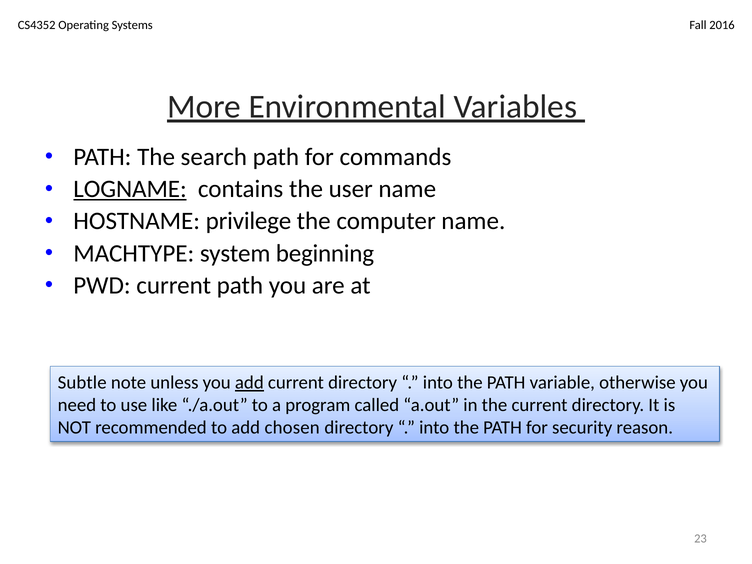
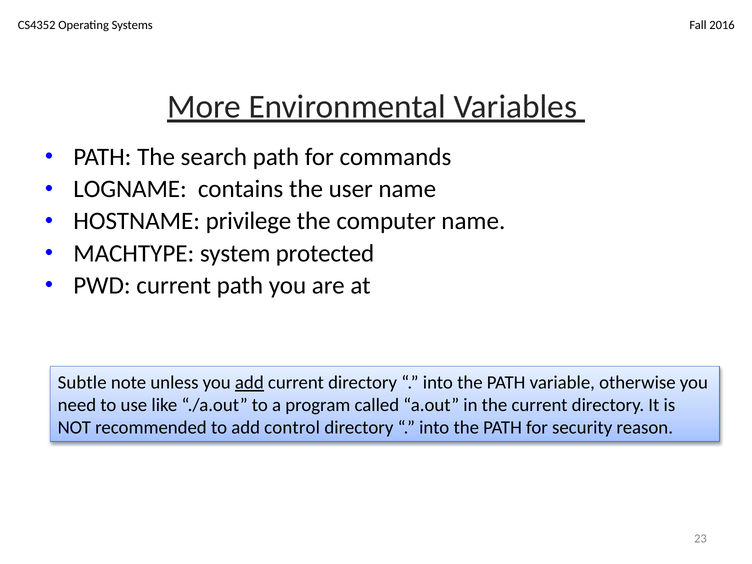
LOGNAME underline: present -> none (130, 189)
beginning: beginning -> protected (325, 253)
chosen: chosen -> control (292, 428)
